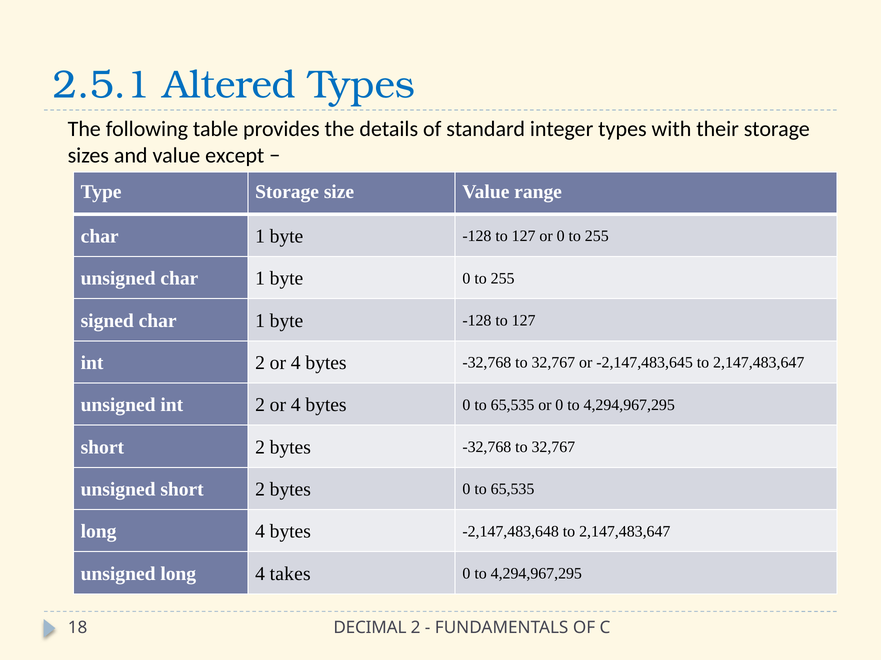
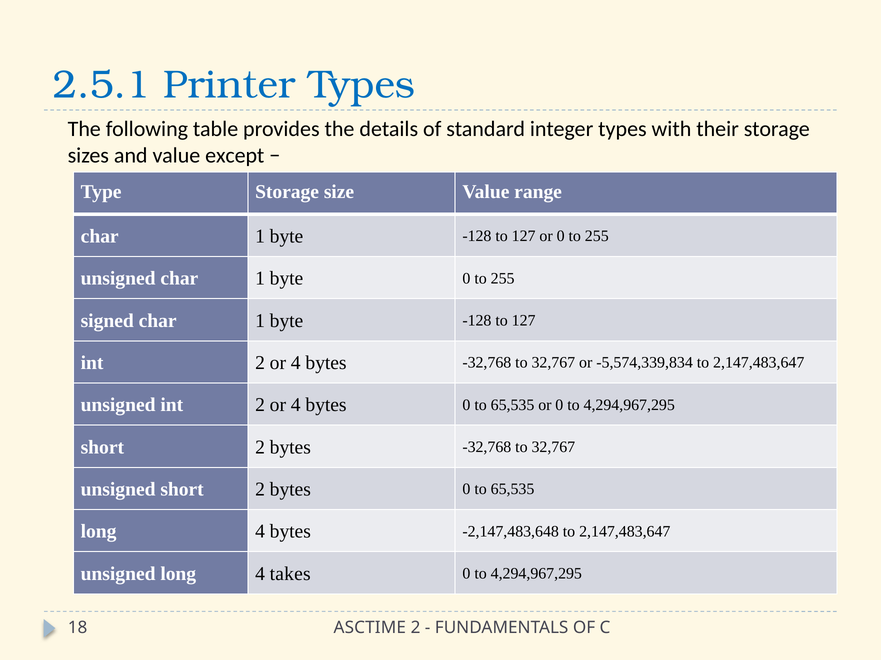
Altered: Altered -> Printer (229, 85)
-2,147,483,645: -2,147,483,645 -> -5,574,339,834 (645, 363)
DECIMAL: DECIMAL -> ASCTIME (370, 628)
